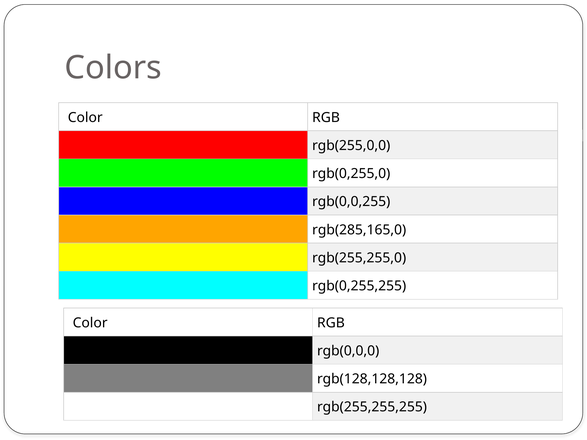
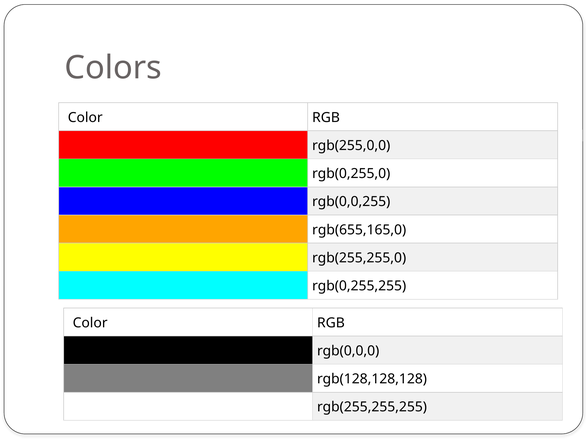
rgb(285,165,0: rgb(285,165,0 -> rgb(655,165,0 (359, 230)
